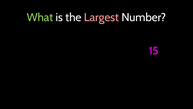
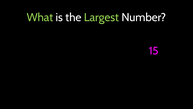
Largest colour: pink -> light green (101, 17)
